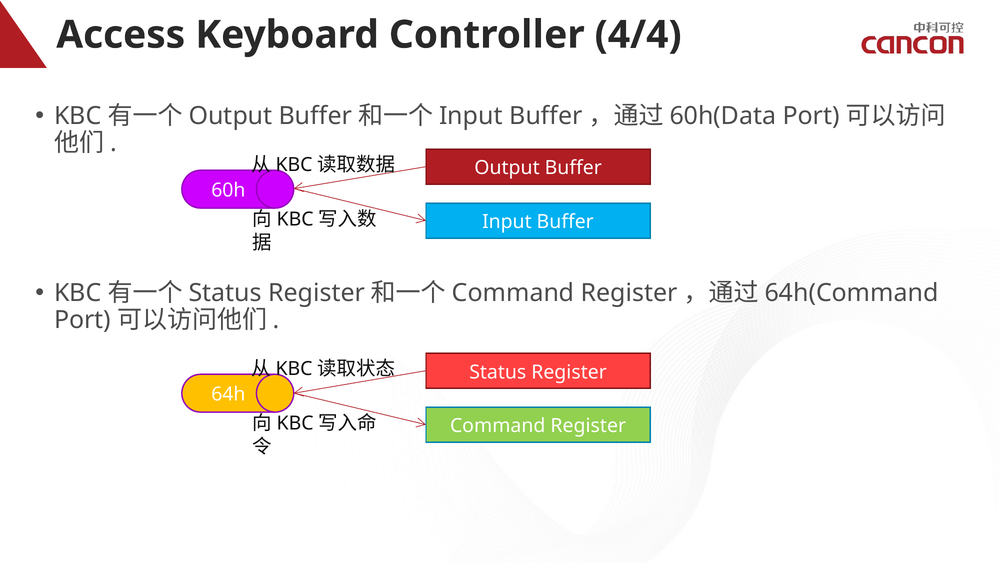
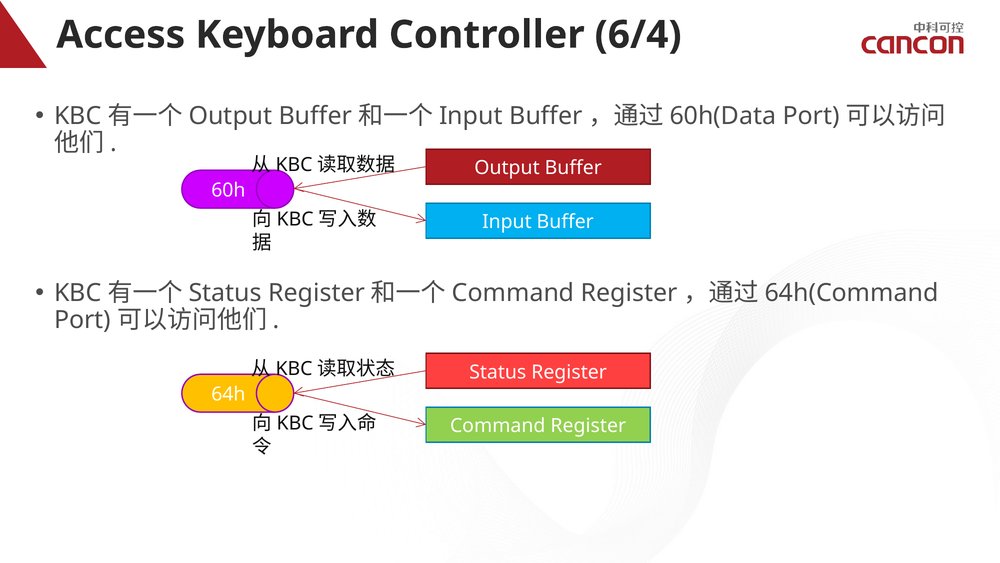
4/4: 4/4 -> 6/4 (638, 35)
